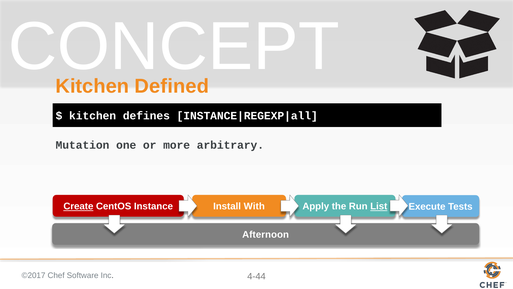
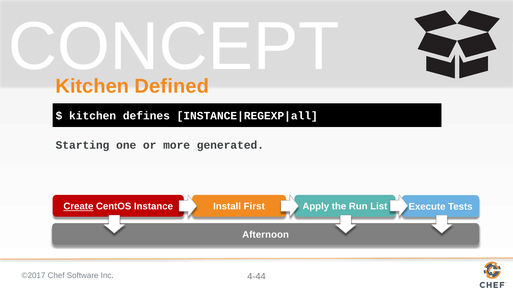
Mutation: Mutation -> Starting (83, 145)
arbitrary: arbitrary -> generated (230, 145)
With: With -> First (254, 206)
List underline: present -> none (379, 206)
